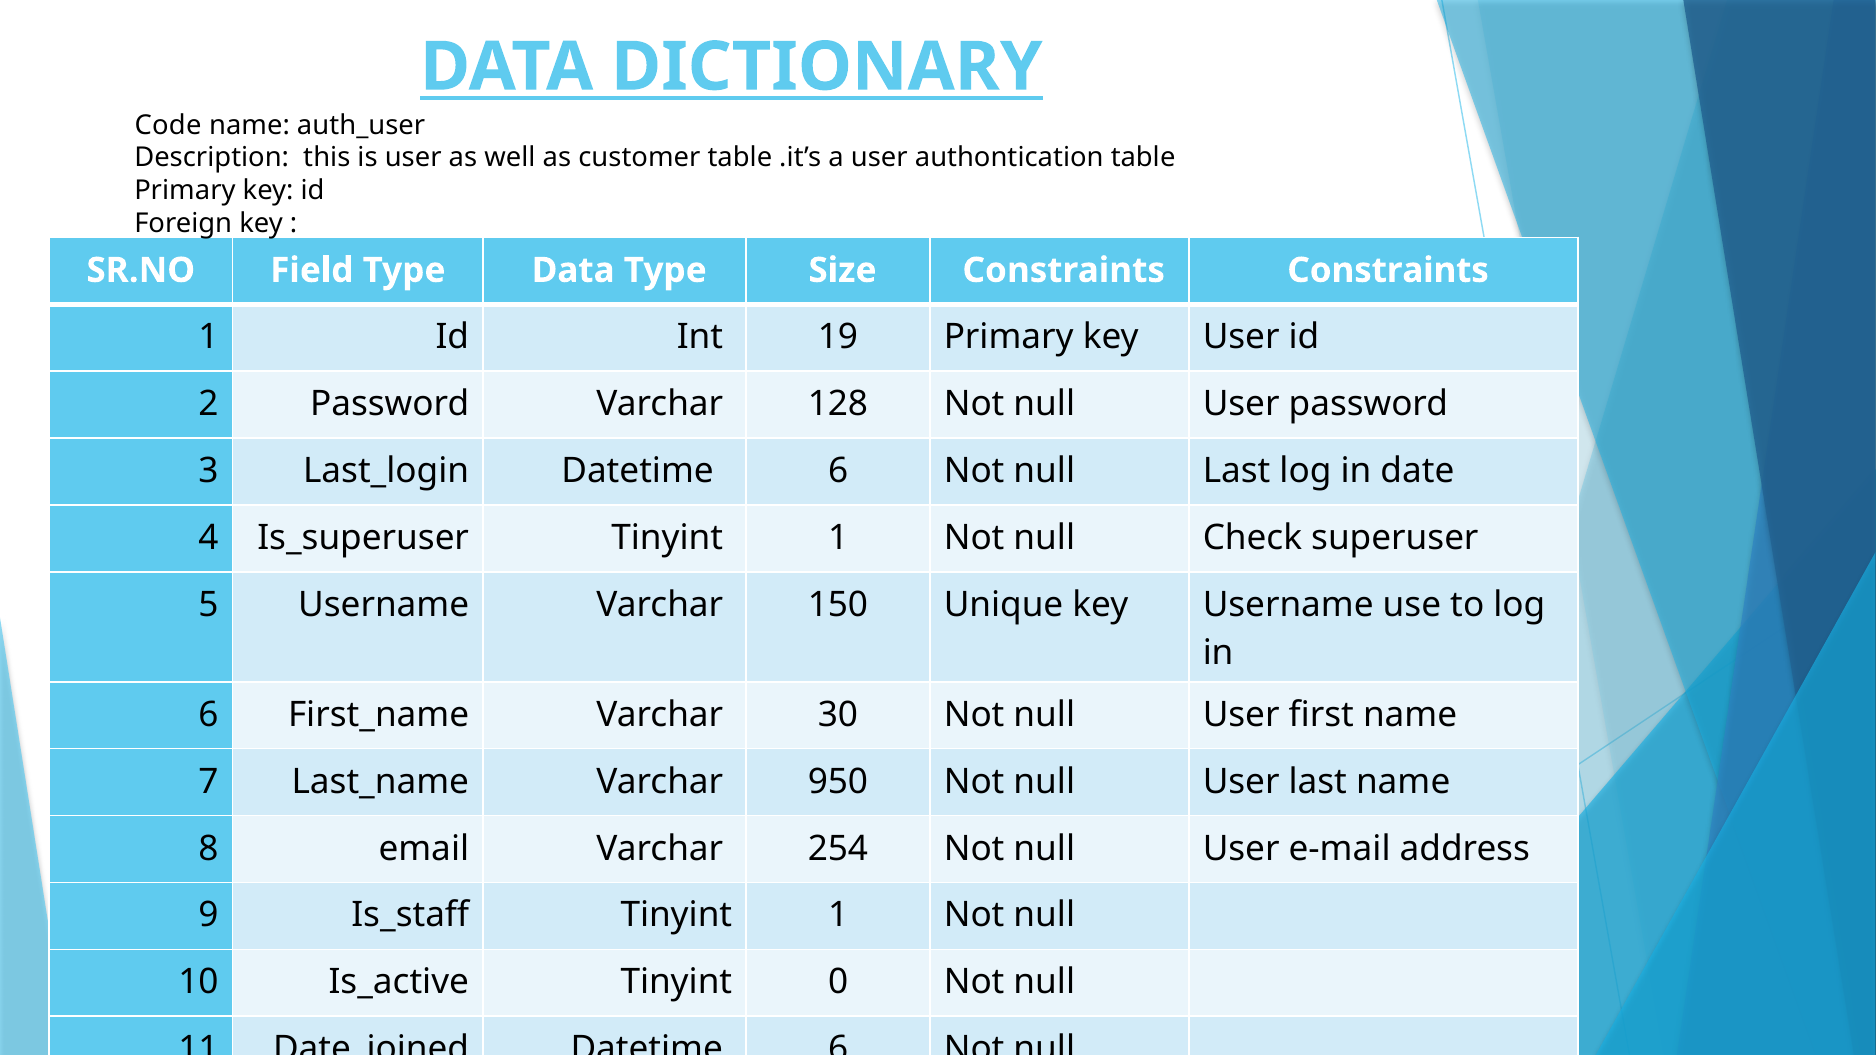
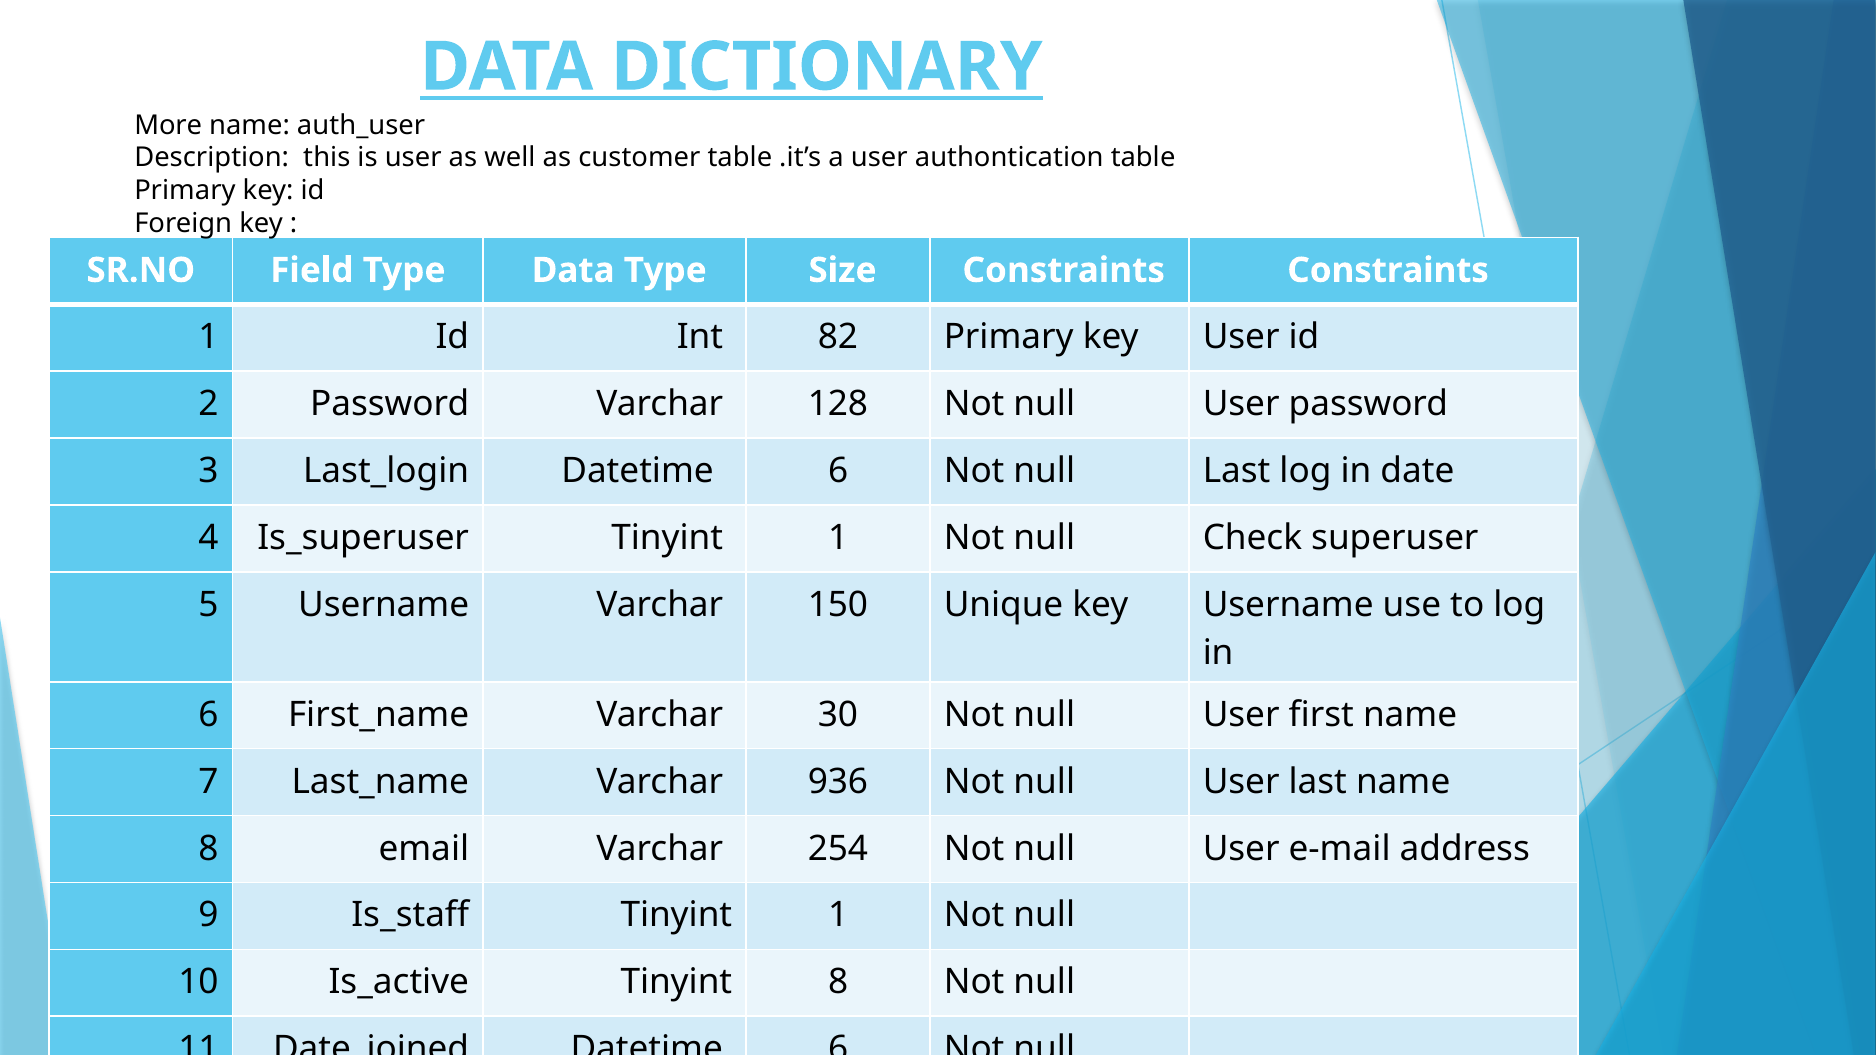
Code: Code -> More (168, 125)
19: 19 -> 82 (838, 337)
950: 950 -> 936 (838, 782)
Tinyint 0: 0 -> 8 (838, 982)
